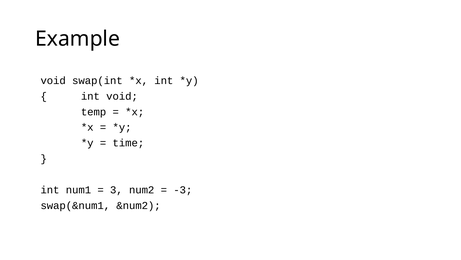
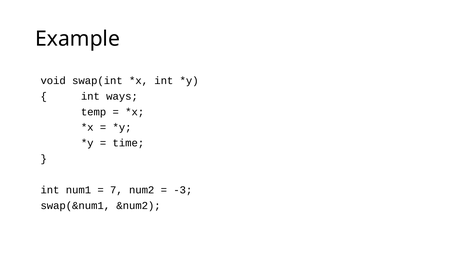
int void: void -> ways (122, 96)
3: 3 -> 7 (116, 189)
